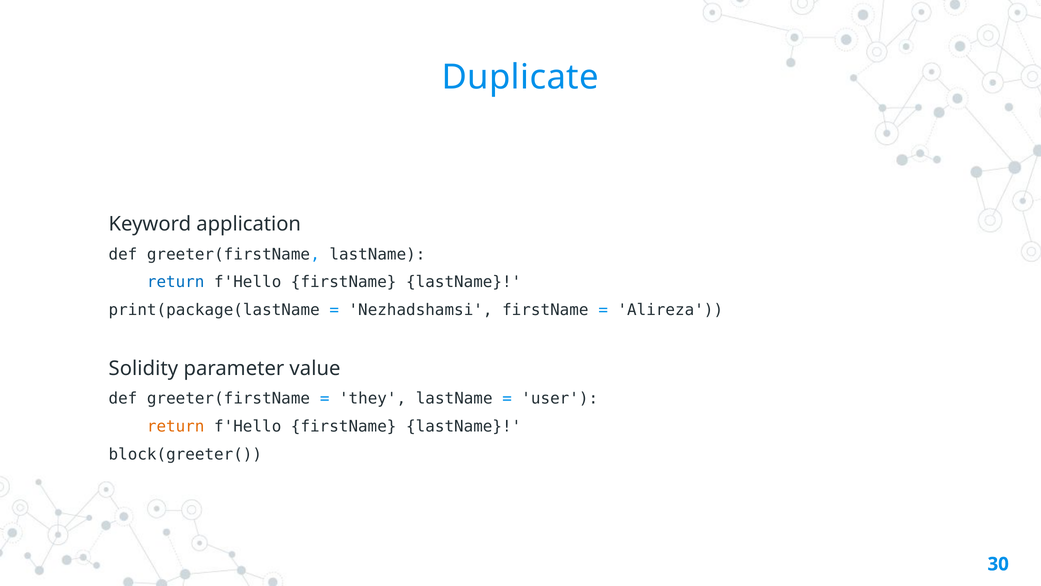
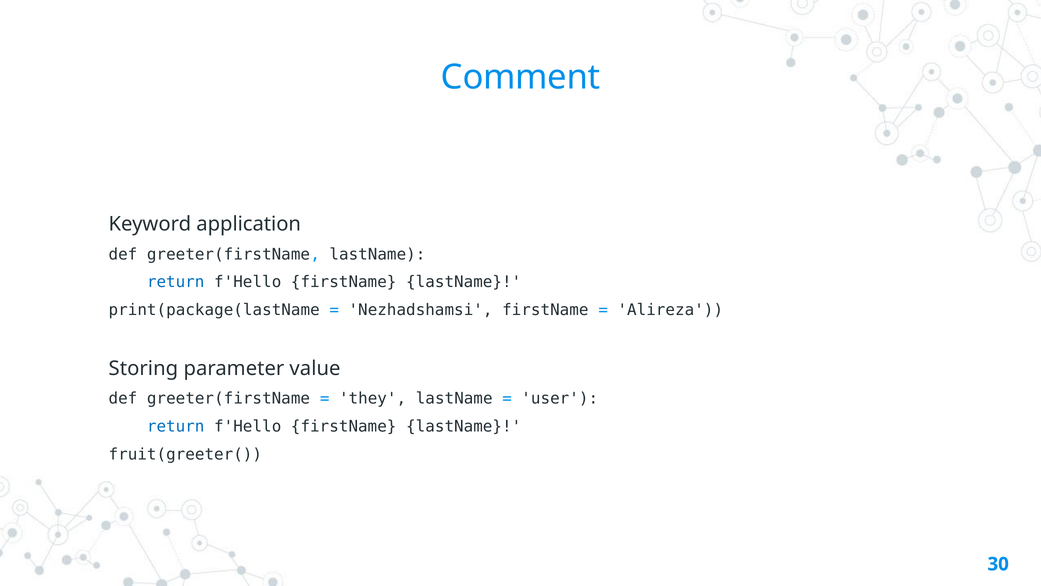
Duplicate: Duplicate -> Comment (521, 77)
Solidity: Solidity -> Storing (143, 368)
return colour: orange -> blue (176, 426)
block(greeter(: block(greeter( -> fruit(greeter( (185, 454)
